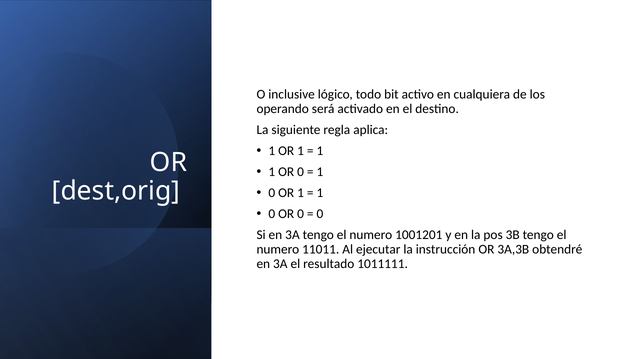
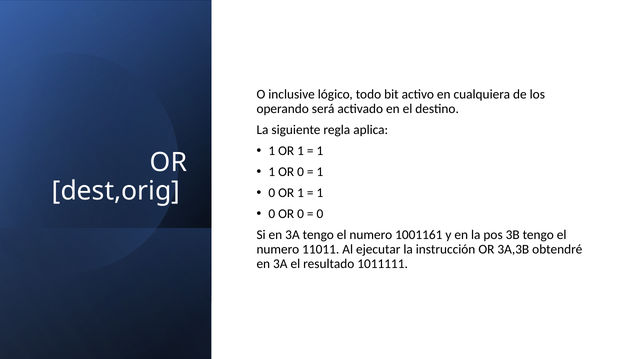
1001201: 1001201 -> 1001161 (419, 235)
